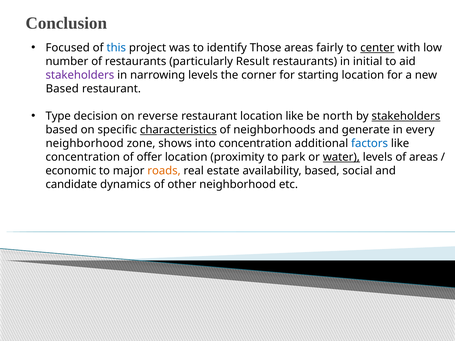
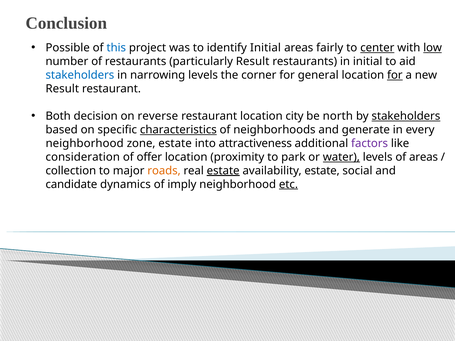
Focused: Focused -> Possible (68, 48)
identify Those: Those -> Initial (265, 48)
low underline: none -> present (433, 48)
stakeholders colour: purple -> blue (80, 75)
starting: starting -> general (318, 75)
for underline: none -> present (395, 75)
Based: Based -> Result (62, 89)
Type: Type -> Both (58, 116)
location like: like -> city (295, 116)
zone shows: shows -> estate (175, 143)
into concentration: concentration -> attractiveness (255, 143)
factors colour: blue -> purple (370, 143)
concentration: concentration -> consideration (83, 157)
economic: economic -> collection (71, 171)
estate underline: none -> present (223, 171)
availability based: based -> estate (322, 171)
other: other -> imply (182, 184)
etc underline: none -> present (288, 184)
